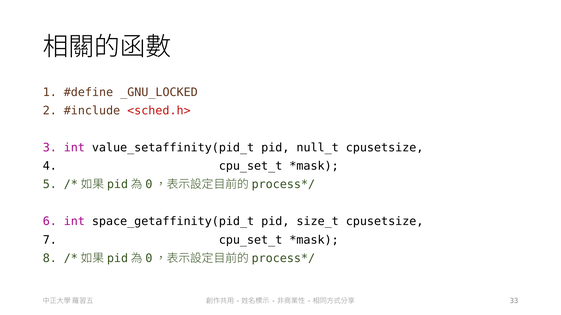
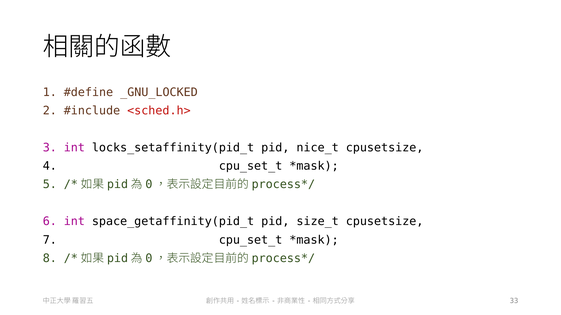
value_setaffinity(pid_t: value_setaffinity(pid_t -> locks_setaffinity(pid_t (173, 148)
null_t: null_t -> nice_t (318, 148)
